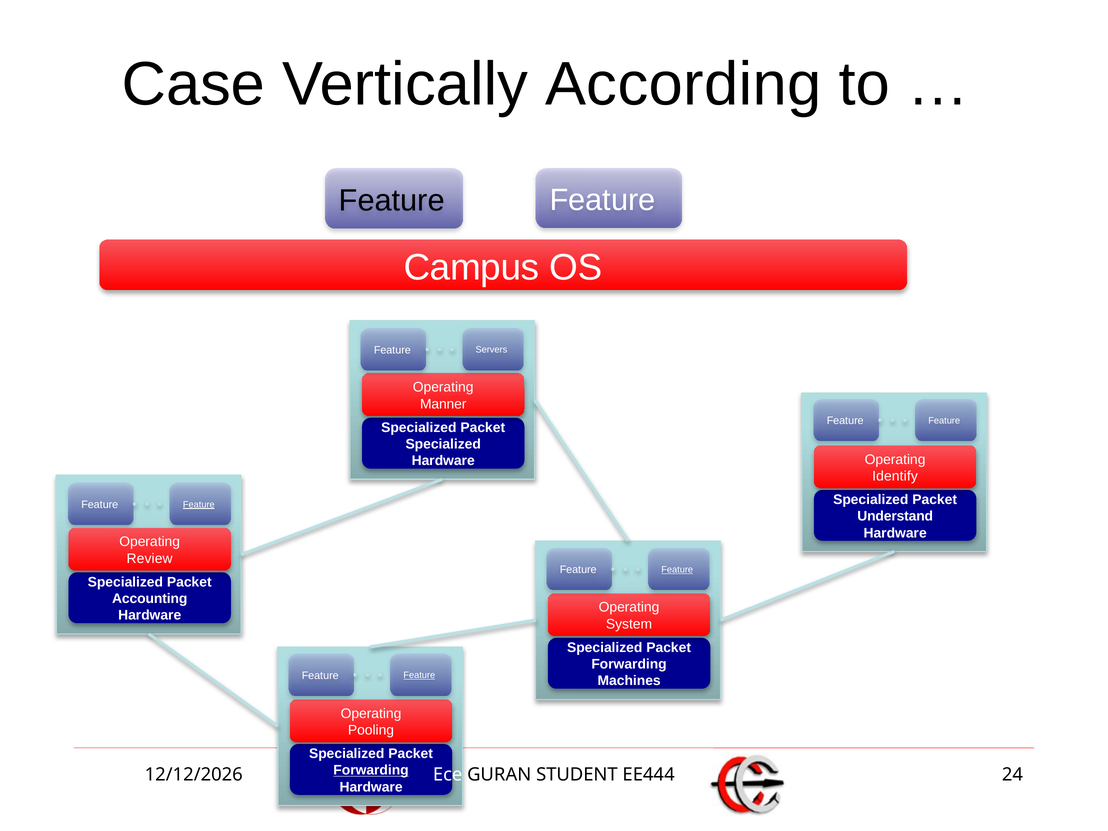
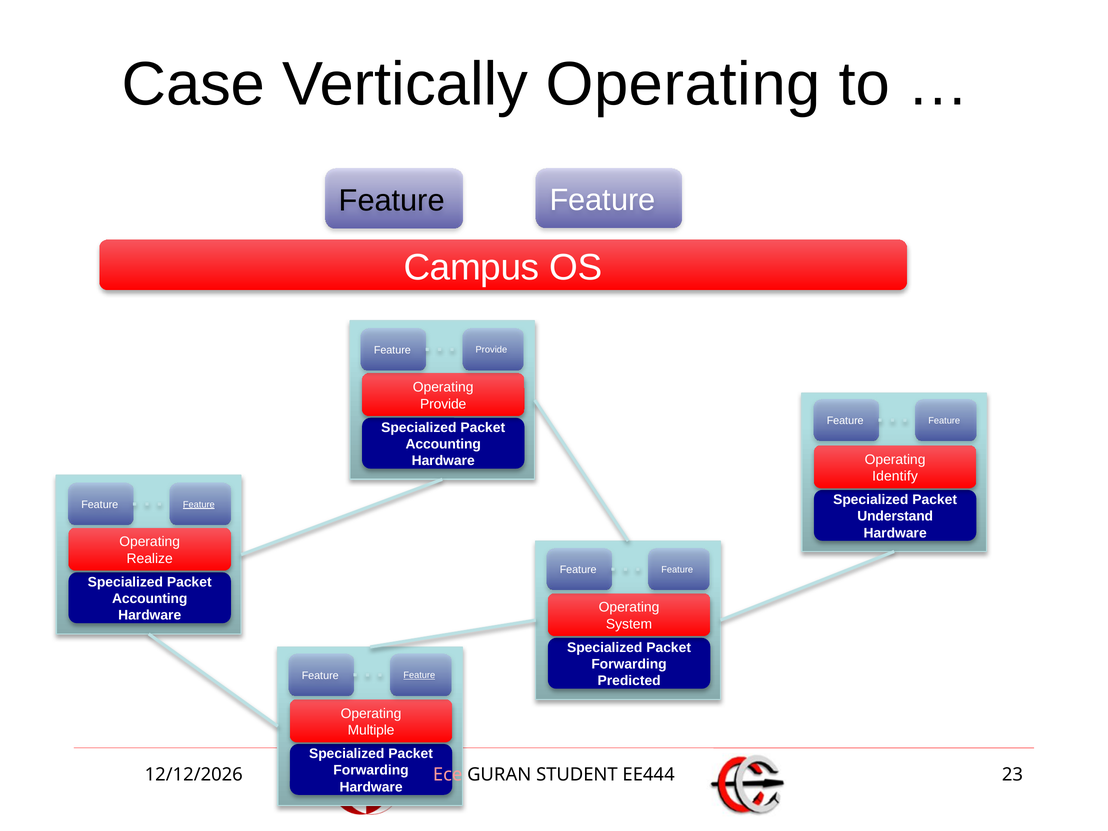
Vertically According: According -> Operating (683, 84)
Feature Servers: Servers -> Provide (491, 350)
Manner: Manner -> Provide (443, 404)
Specialized: Specialized -> Accounting (443, 444)
Review: Review -> Realize (150, 559)
Feature underline: present -> none (677, 570)
Machines: Machines -> Predicted (629, 681)
Pooling: Pooling -> Multiple (371, 730)
Forwarding underline: present -> none (371, 770)
Ece colour: white -> pink (448, 775)
24: 24 -> 23 (1012, 775)
